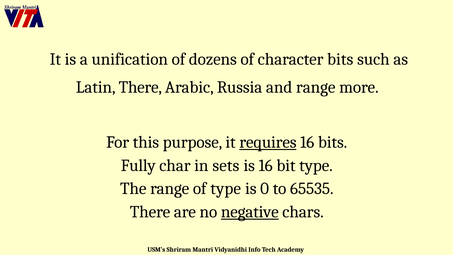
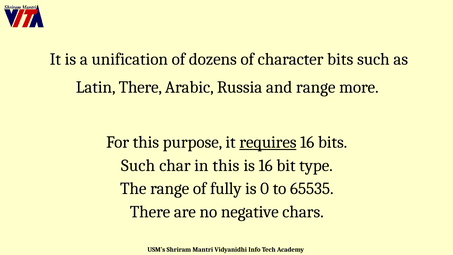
Fully: Fully -> Such (138, 165)
in sets: sets -> this (226, 165)
of type: type -> fully (226, 189)
negative underline: present -> none (250, 212)
